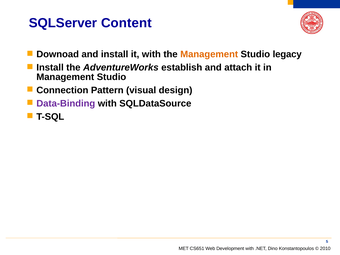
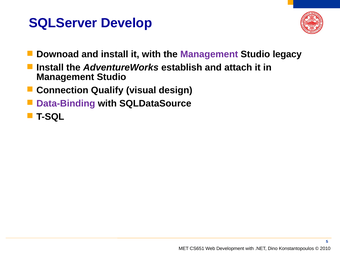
Content: Content -> Develop (126, 23)
Management colour: orange -> purple (209, 54)
Pattern: Pattern -> Qualify (107, 90)
